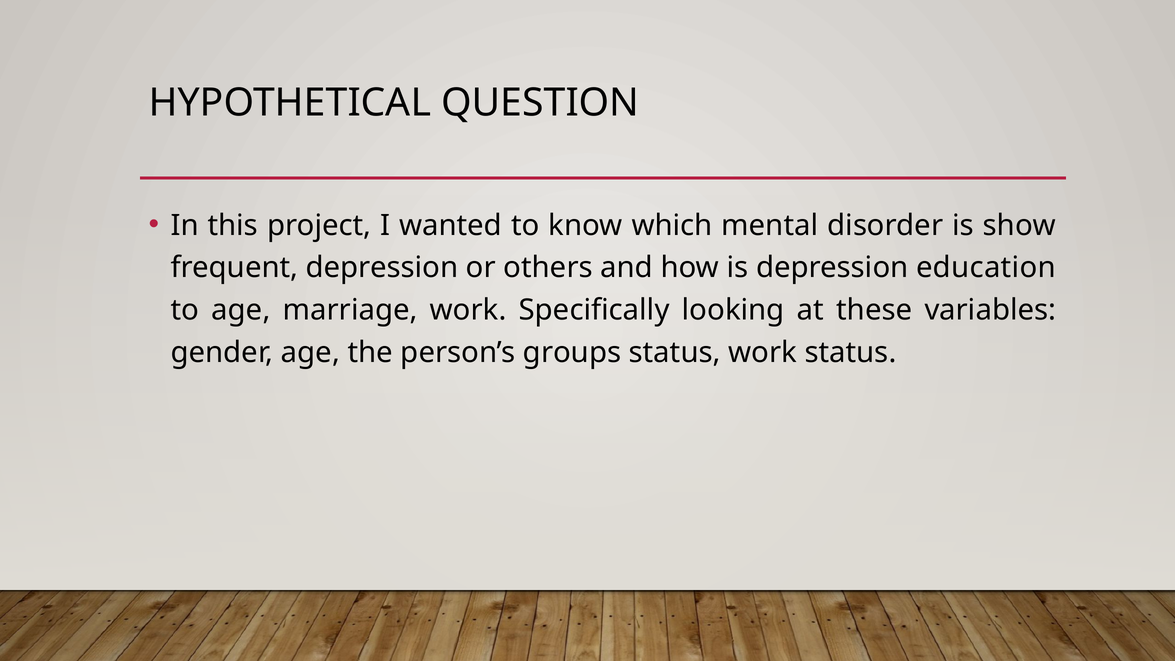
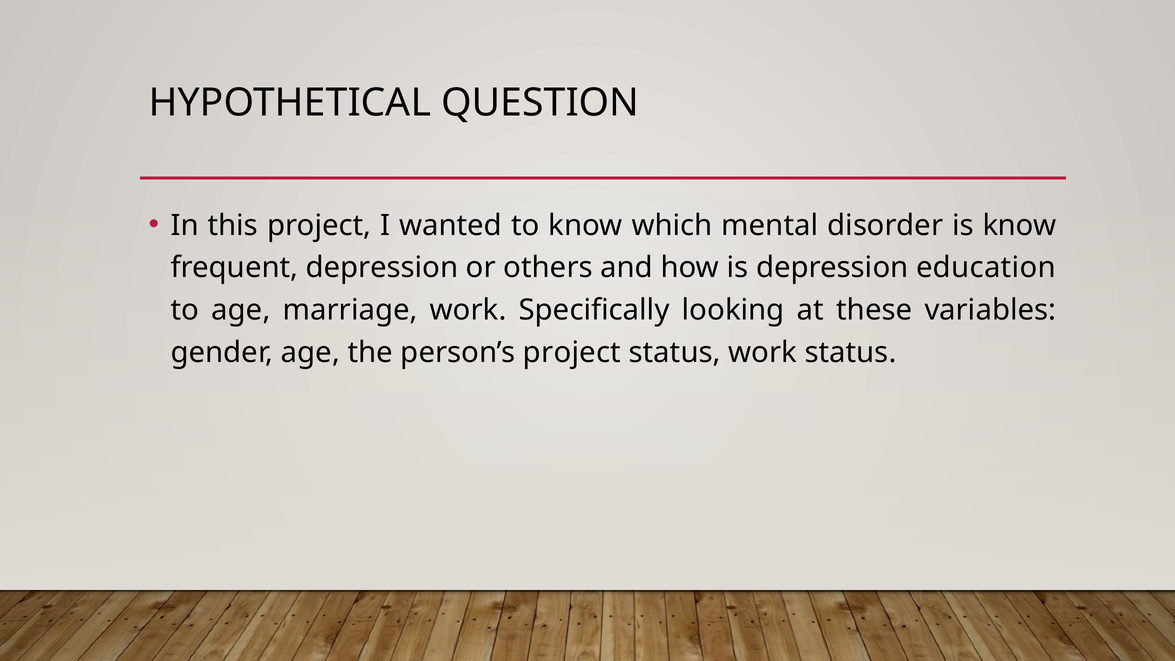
is show: show -> know (1019, 225)
person’s groups: groups -> project (572, 352)
